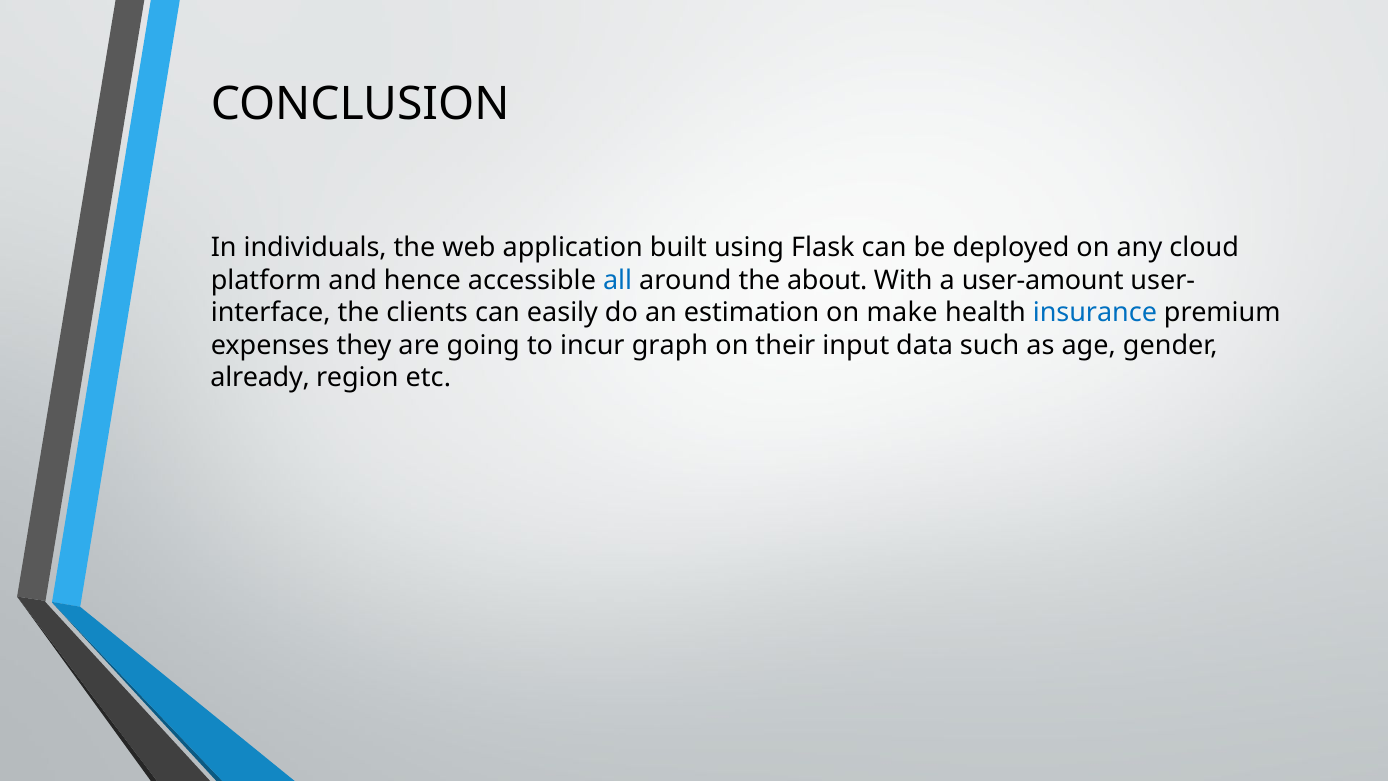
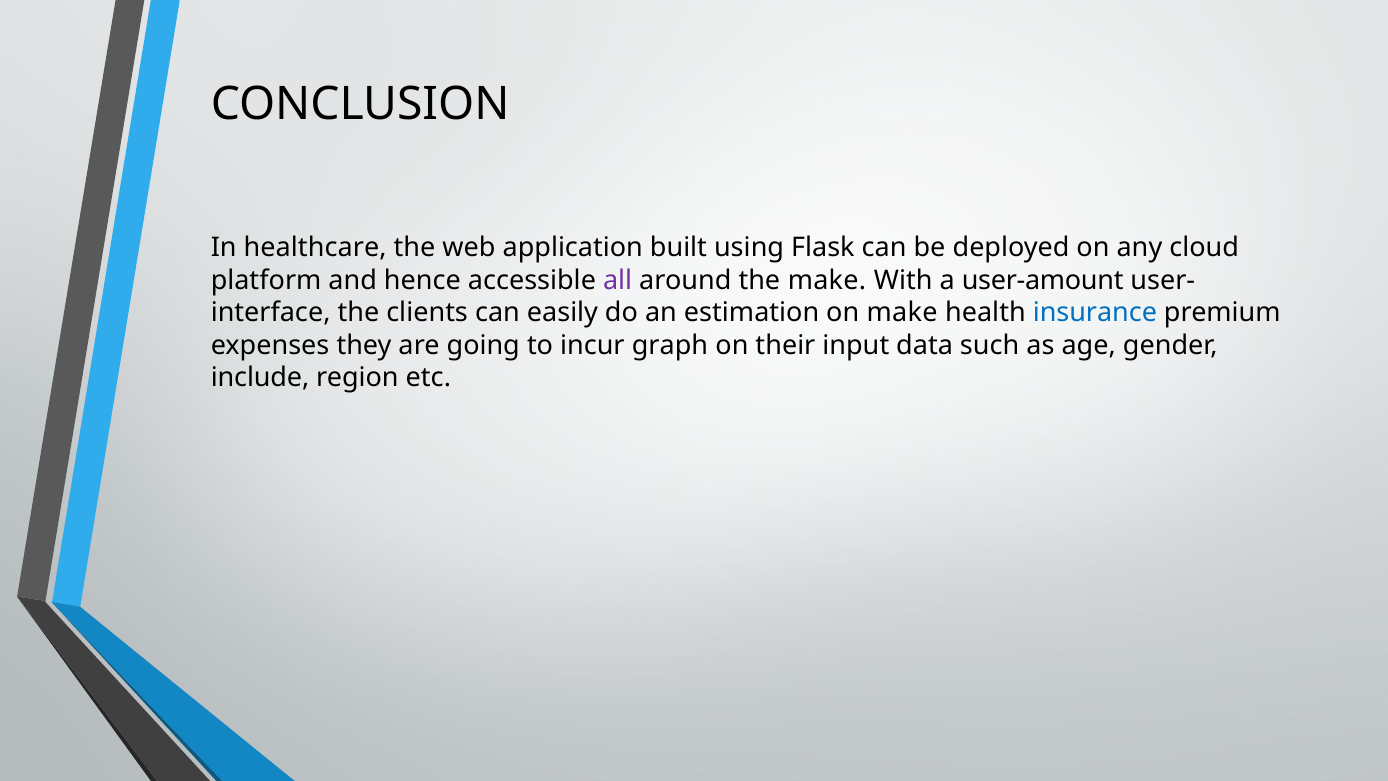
individuals: individuals -> healthcare (315, 248)
all colour: blue -> purple (618, 280)
the about: about -> make (827, 280)
already: already -> include (260, 377)
